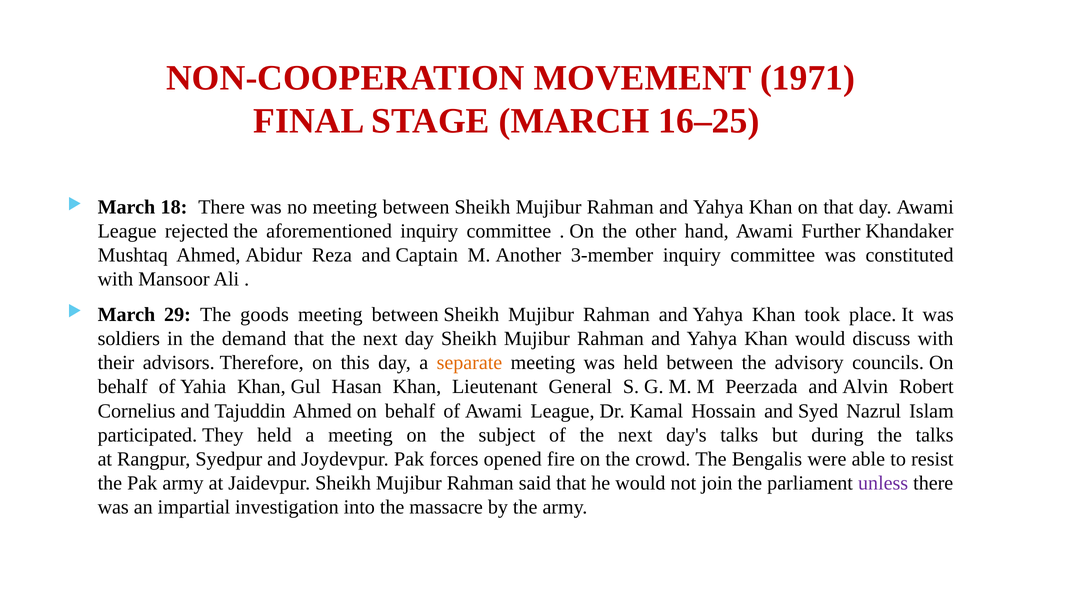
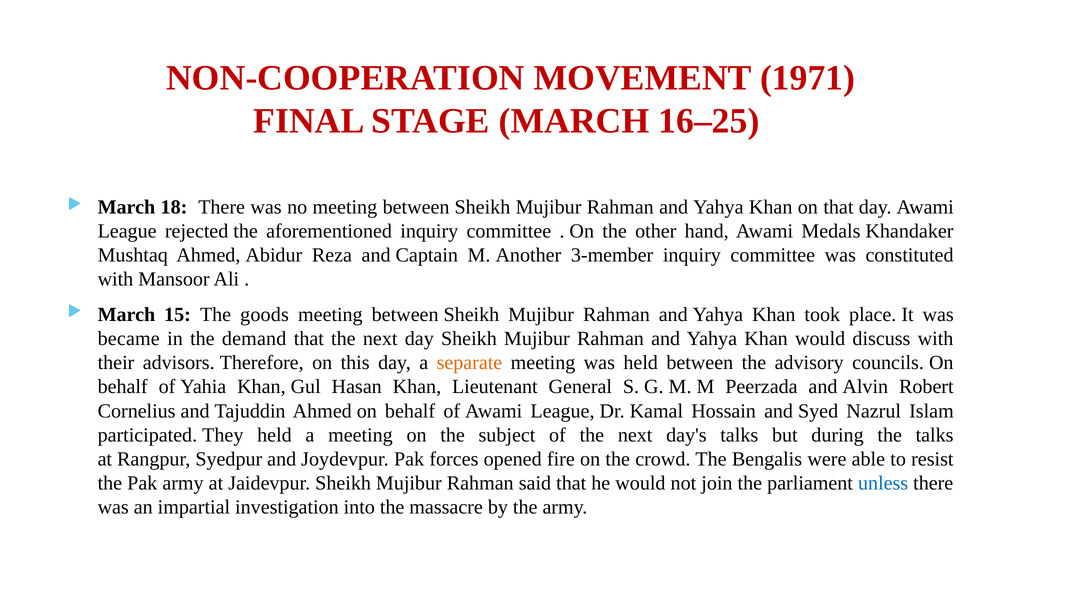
Further: Further -> Medals (831, 231)
29: 29 -> 15 (177, 315)
soldiers: soldiers -> became (129, 339)
unless colour: purple -> blue (883, 484)
